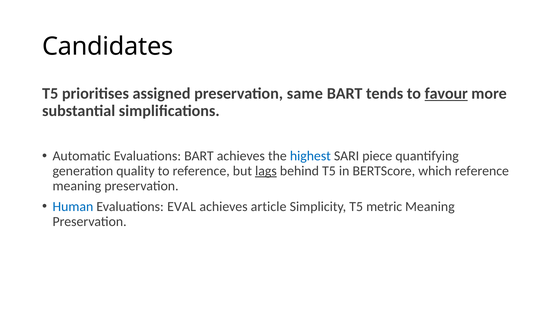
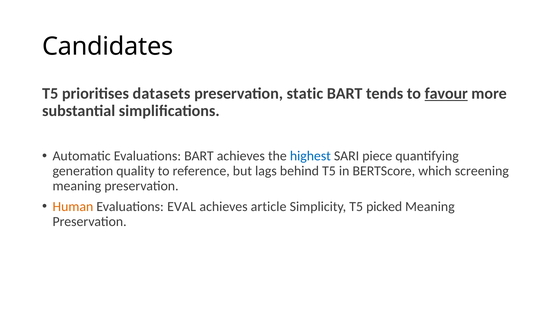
assigned: assigned -> datasets (161, 93)
same: same -> static (305, 93)
lags underline: present -> none (266, 171)
which reference: reference -> screening (482, 171)
Human colour: blue -> orange (73, 207)
metric: metric -> picked (384, 207)
